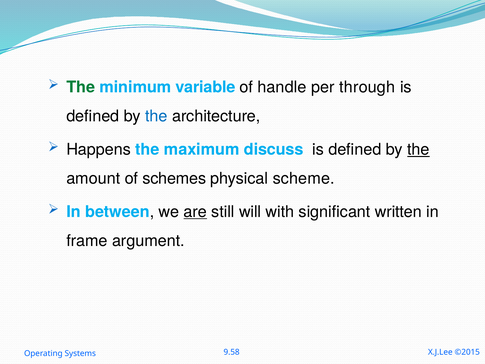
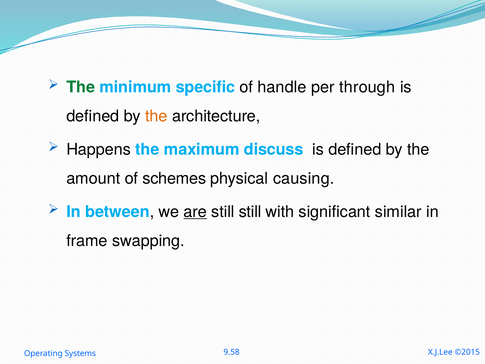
variable: variable -> specific (205, 87)
the colour: blue -> orange (156, 116)
the underline: present -> none (418, 149)
scheme: scheme -> causing (304, 178)
still will: will -> still (250, 212)
written: written -> similar (398, 212)
argument: argument -> swapping (148, 241)
